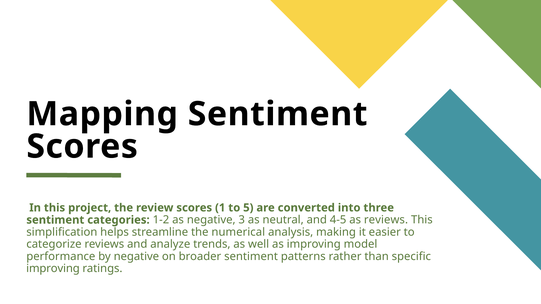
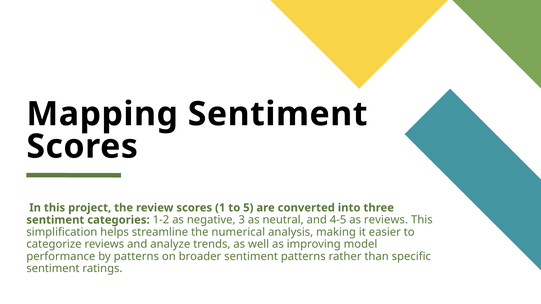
by negative: negative -> patterns (136, 257)
improving: improving -> sentiment (53, 269)
